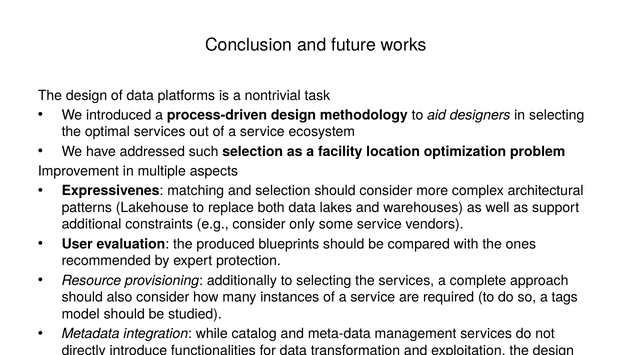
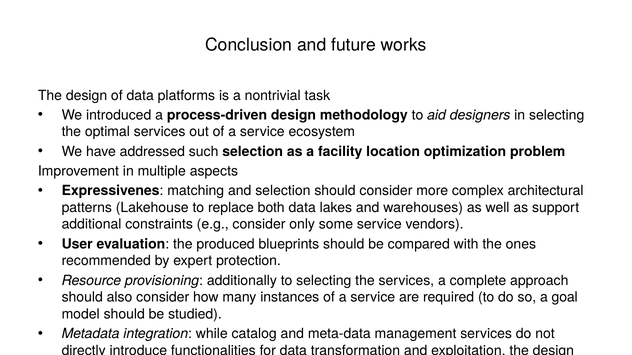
tags: tags -> goal (565, 298)
